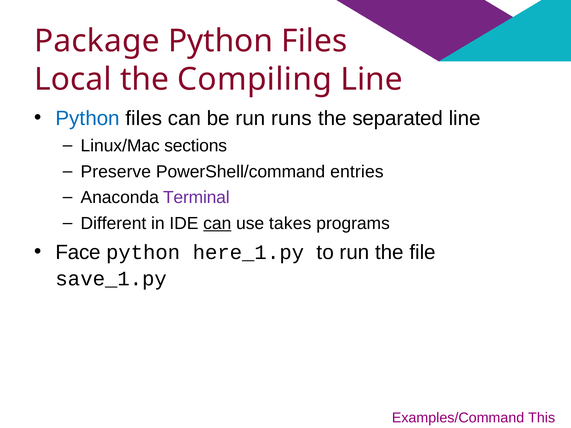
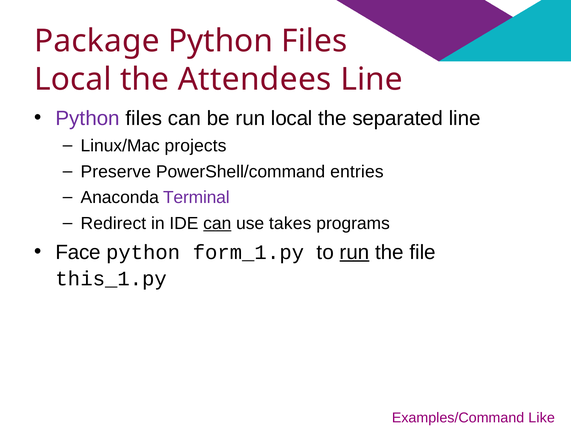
Compiling: Compiling -> Attendees (255, 79)
Python colour: blue -> purple (88, 118)
run runs: runs -> local (292, 118)
sections: sections -> projects (195, 146)
Different: Different -> Redirect (113, 223)
here_1.py: here_1.py -> form_1.py (248, 252)
run underline: none -> present (354, 252)
save_1.py: save_1.py -> this_1.py (111, 279)
This: This -> Like (542, 418)
